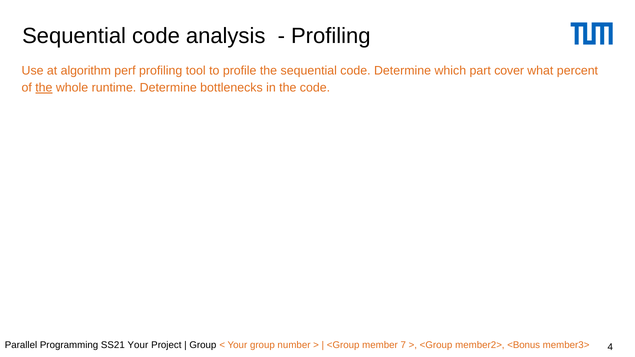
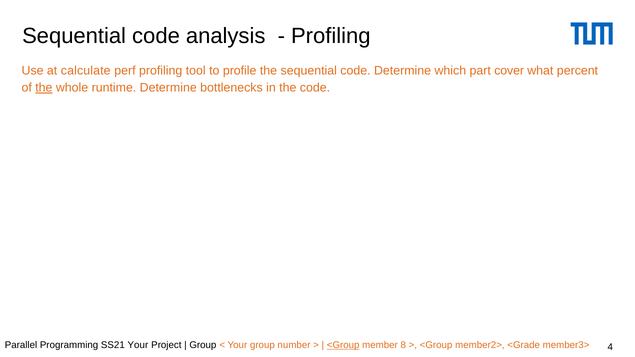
algorithm: algorithm -> calculate (86, 71)
<Group underline: none -> present (343, 345)
7: 7 -> 8 (403, 345)
<Bonus: <Bonus -> <Grade (524, 345)
